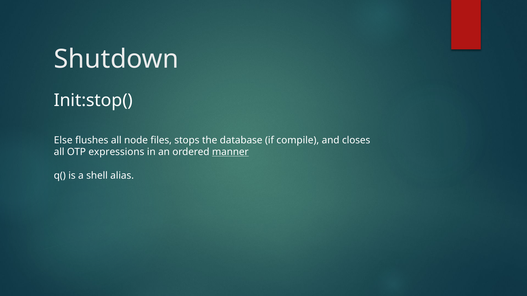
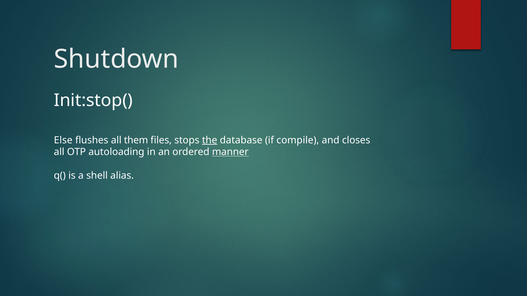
node: node -> them (136, 140)
the underline: none -> present (210, 140)
expressions: expressions -> autoloading (116, 152)
